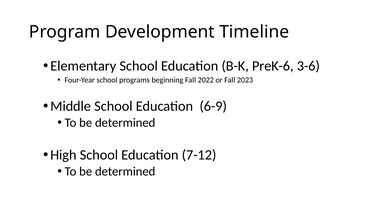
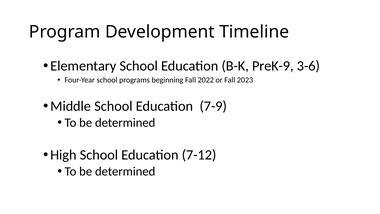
PreK-6: PreK-6 -> PreK-9 (273, 66)
6-9: 6-9 -> 7-9 (213, 106)
